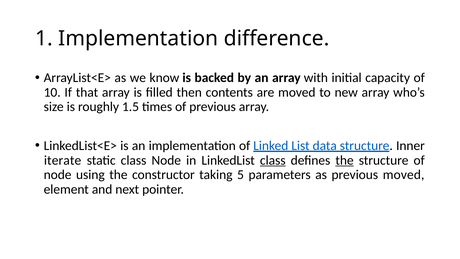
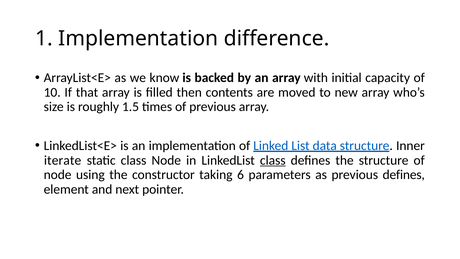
the underline: present -> none (345, 160)
5: 5 -> 6 (241, 175)
previous moved: moved -> defines (404, 175)
